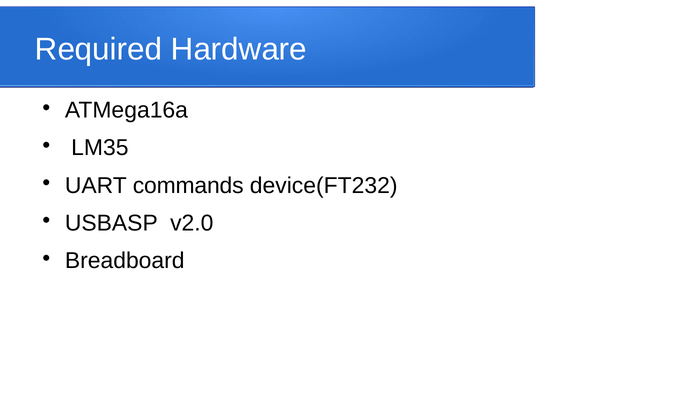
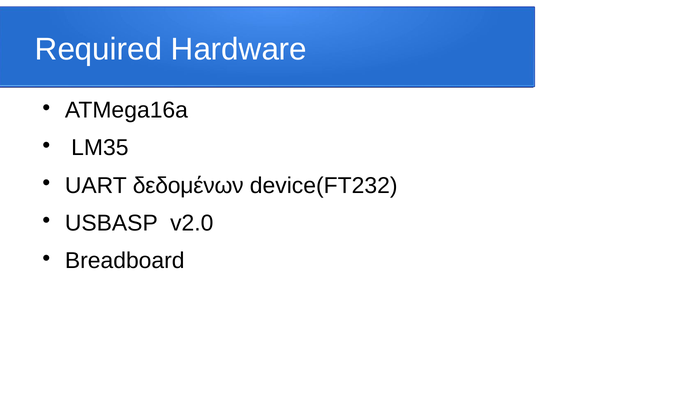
commands: commands -> δεδομένων (188, 186)
